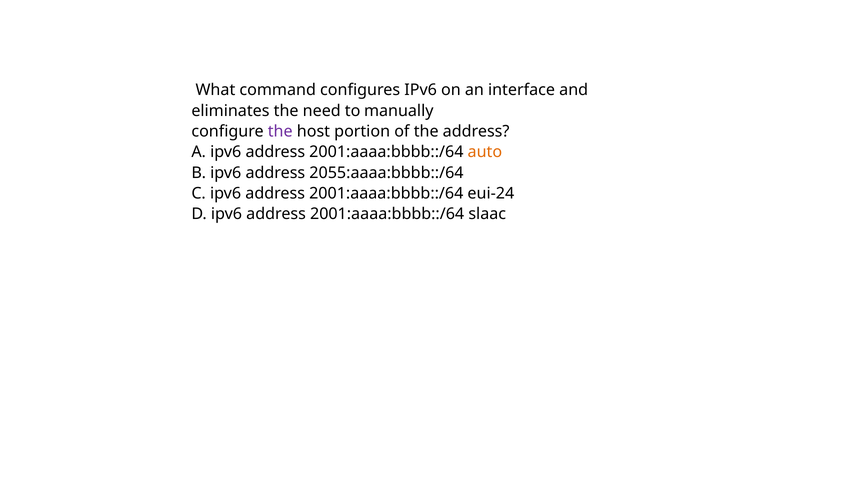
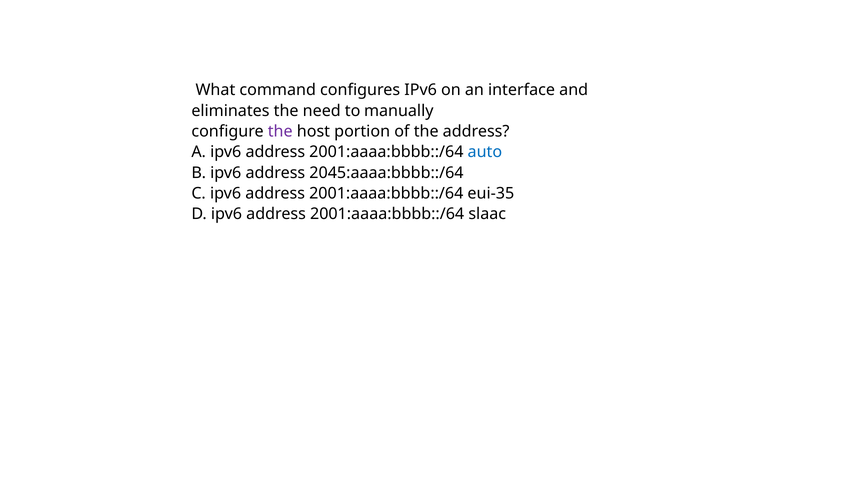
auto colour: orange -> blue (485, 152)
2055:aaaa:bbbb::/64: 2055:aaaa:bbbb::/64 -> 2045:aaaa:bbbb::/64 (386, 173)
eui-24: eui-24 -> eui-35 (491, 193)
